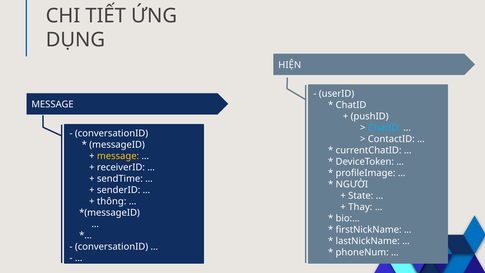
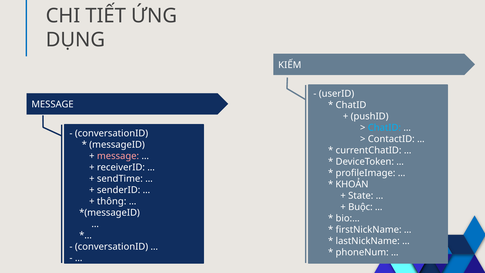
HIỆN: HIỆN -> KIẾM (290, 65)
message colour: yellow -> pink (118, 156)
NGƯỜI: NGƯỜI -> KHOẢN (352, 184)
Thay: Thay -> Buộc (360, 207)
